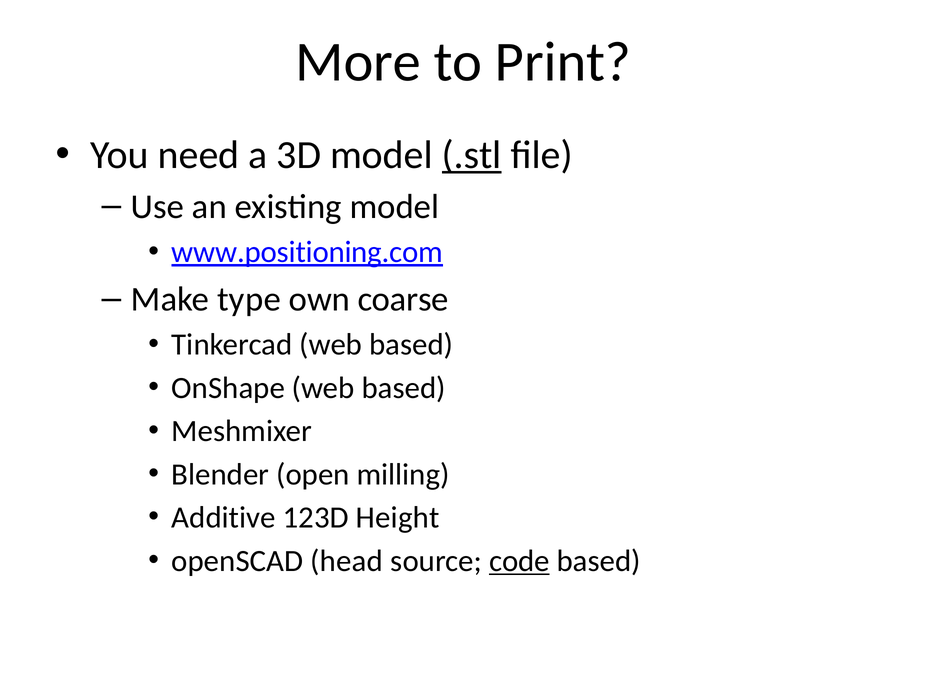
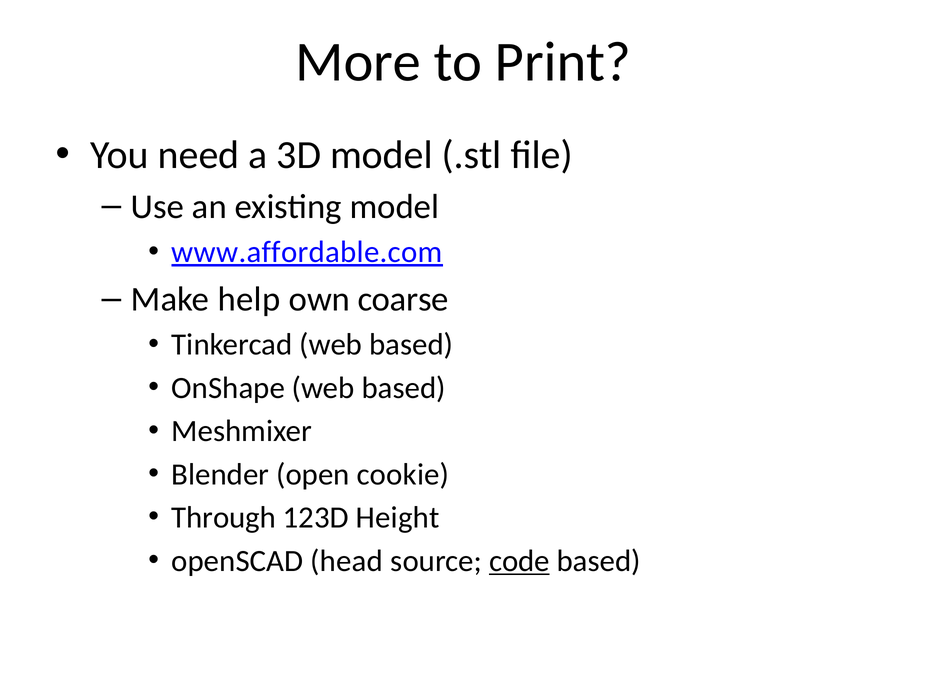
.stl underline: present -> none (472, 155)
www.positioning.com: www.positioning.com -> www.affordable.com (307, 252)
type: type -> help (249, 300)
milling: milling -> cookie (403, 475)
Additive: Additive -> Through (224, 518)
